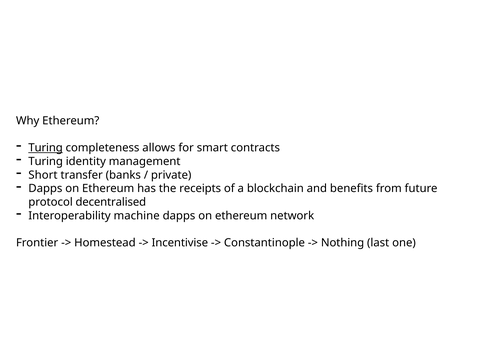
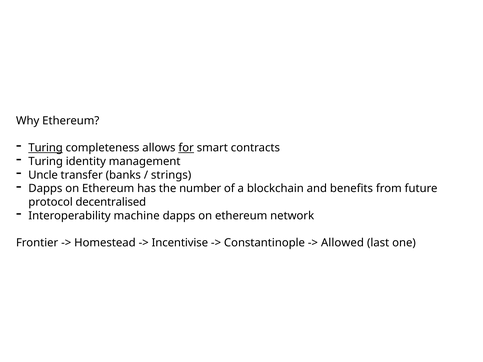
for underline: none -> present (186, 148)
Short: Short -> Uncle (43, 175)
private: private -> strings (171, 175)
receipts: receipts -> number (200, 189)
Nothing: Nothing -> Allowed (342, 243)
